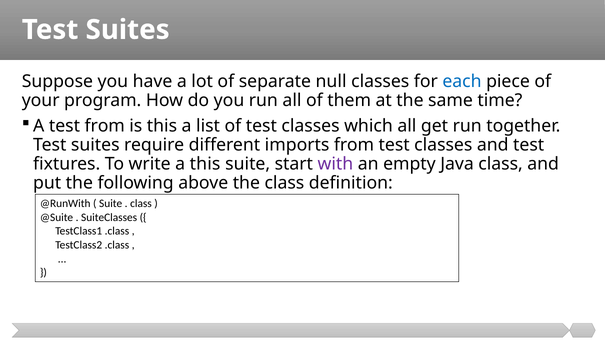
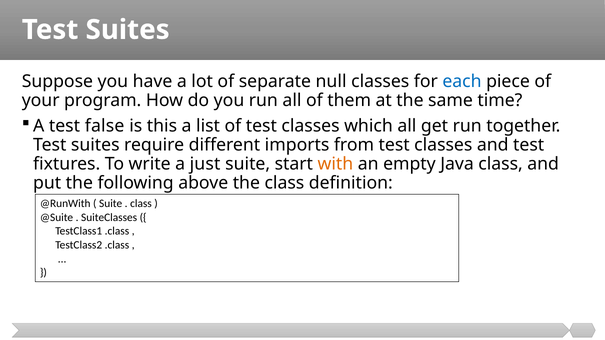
test from: from -> false (105, 126)
a this: this -> just (205, 164)
with colour: purple -> orange (335, 164)
